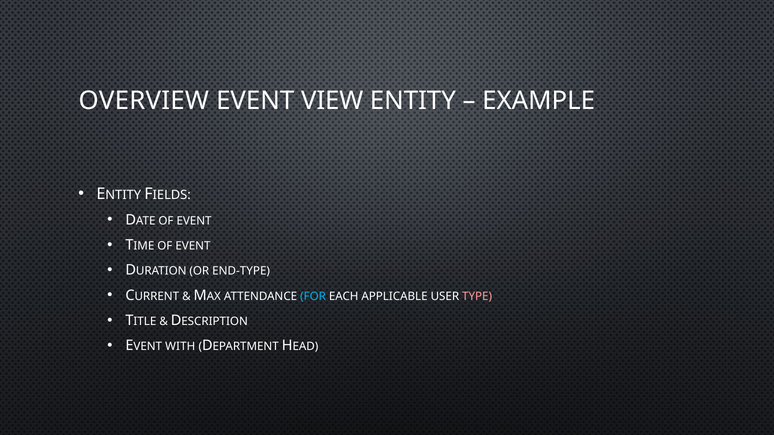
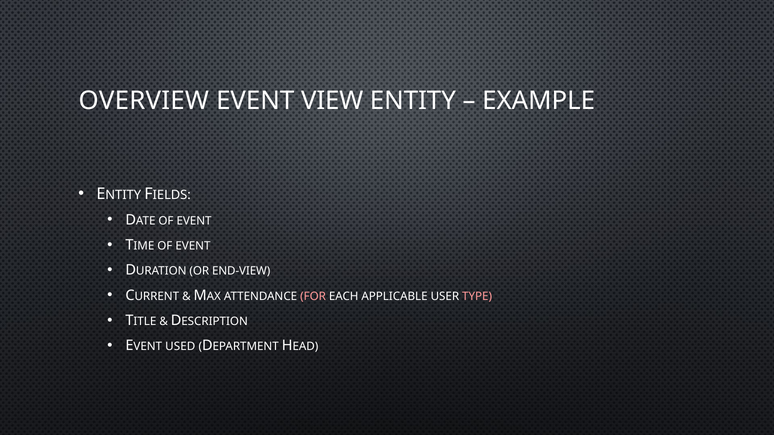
END-TYPE: END-TYPE -> END-VIEW (241, 271)
FOR colour: light blue -> pink (313, 297)
WITH: WITH -> USED (180, 347)
